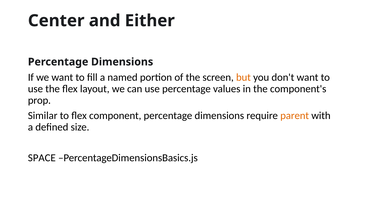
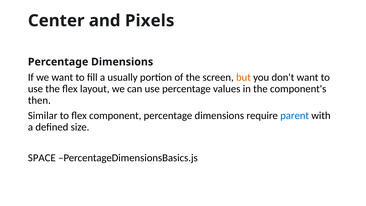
Either: Either -> Pixels (150, 21)
named: named -> usually (123, 77)
prop: prop -> then (39, 100)
parent colour: orange -> blue (295, 116)
